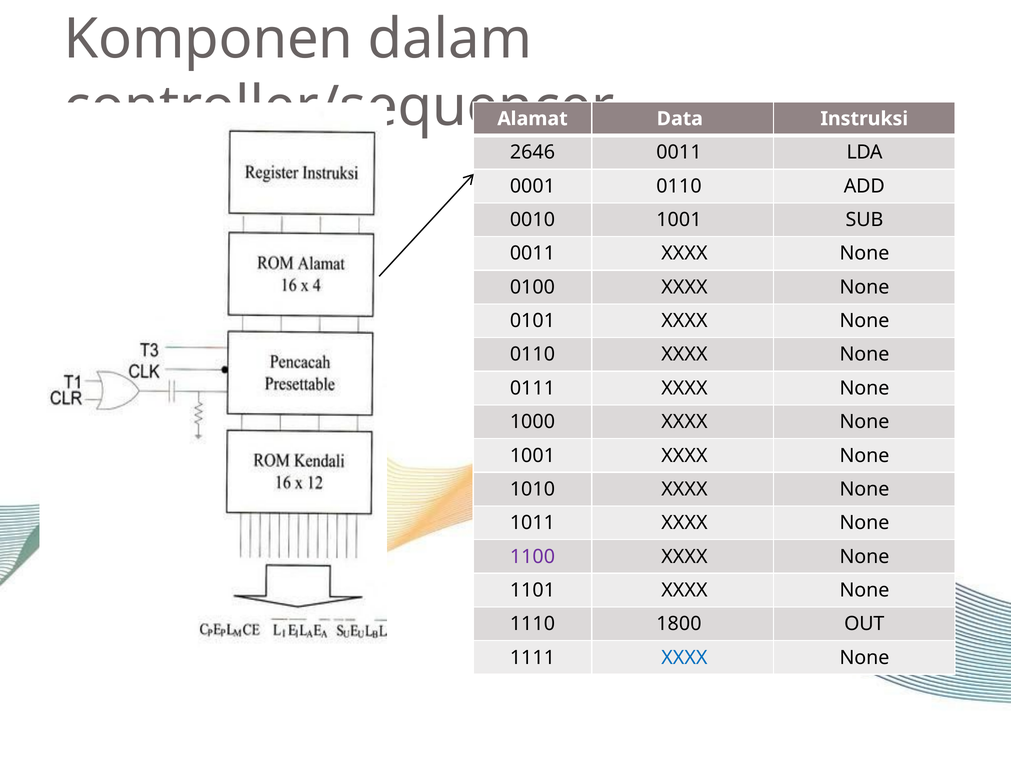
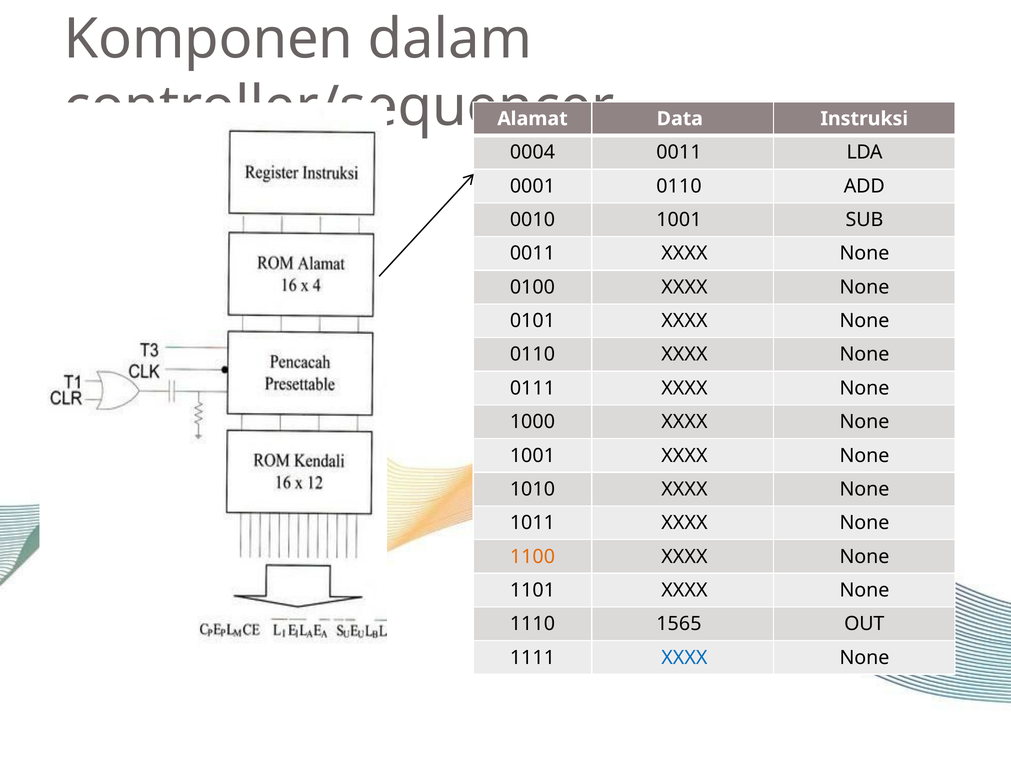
2646: 2646 -> 0004 (532, 153)
1100 colour: purple -> orange (532, 557)
1800: 1800 -> 1565 (679, 624)
